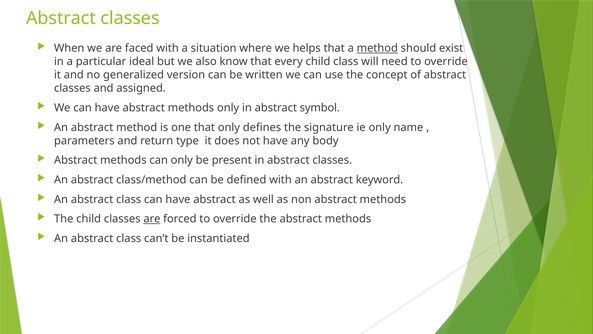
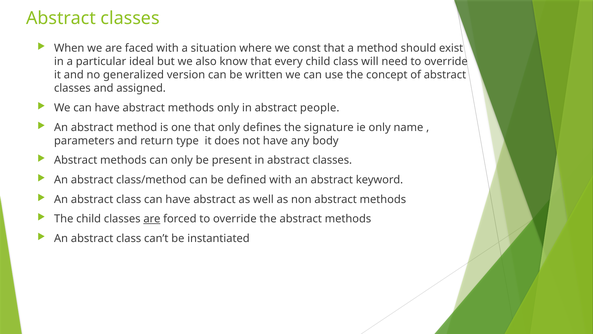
helps: helps -> const (307, 48)
method underline: present -> none (377, 48)
symbol: symbol -> people (320, 108)
